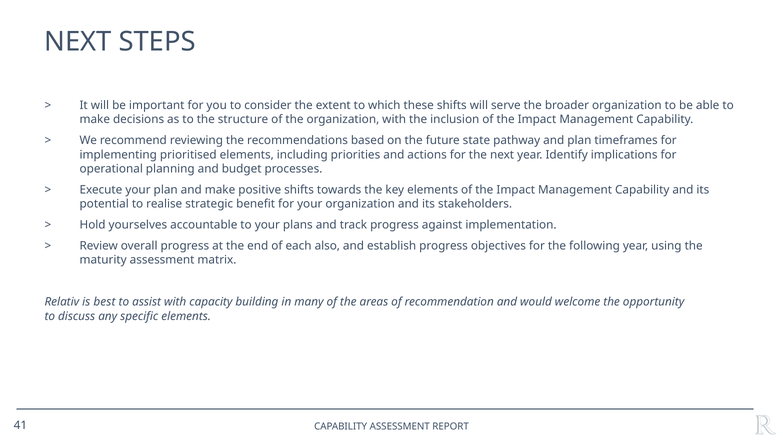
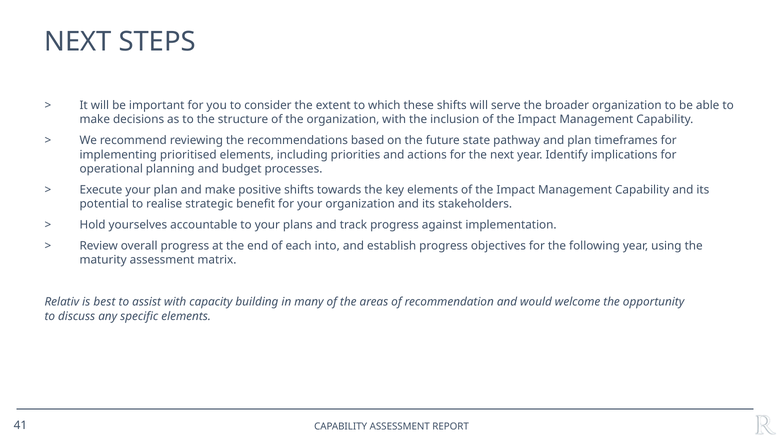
also: also -> into (327, 246)
